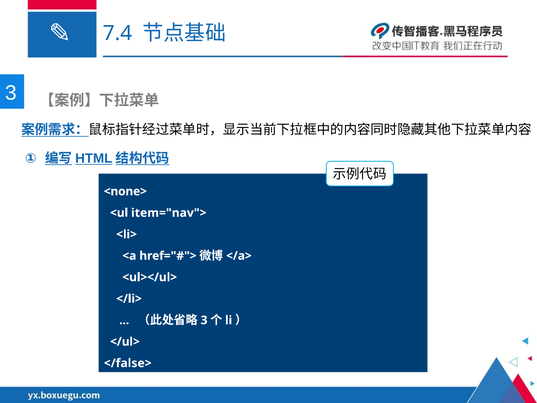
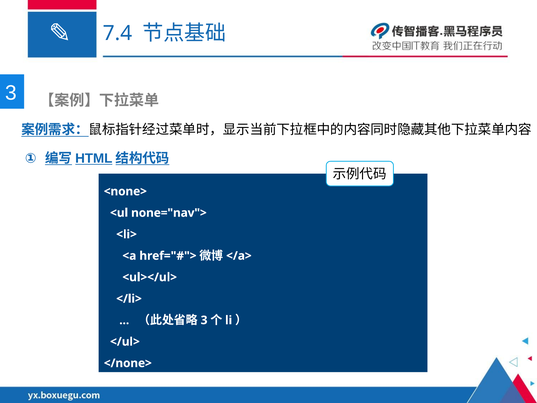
item="nav">: item="nav"> -> none="nav"> (169, 213)
</false>: </false> -> </none> (128, 363)
